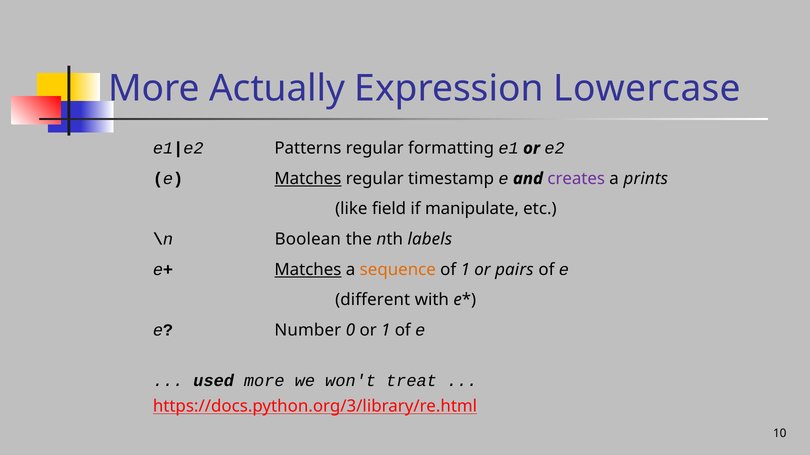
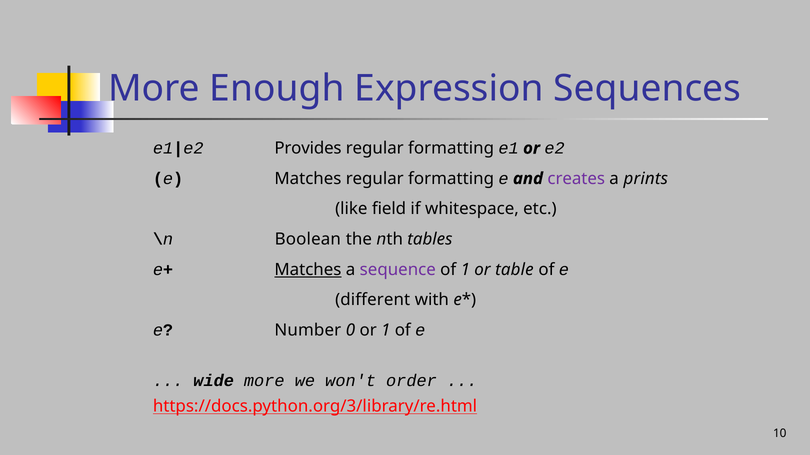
Actually: Actually -> Enough (277, 89)
Lowercase: Lowercase -> Sequences (647, 89)
Patterns: Patterns -> Provides (308, 148)
Matches underline: present -> none (308, 179)
timestamp: timestamp -> formatting (451, 179)
manipulate: manipulate -> whitespace (472, 209)
labels: labels -> tables (430, 240)
sequence colour: orange -> purple (398, 270)
pairs: pairs -> table (514, 270)
used: used -> wide (214, 381)
treat: treat -> order (411, 381)
